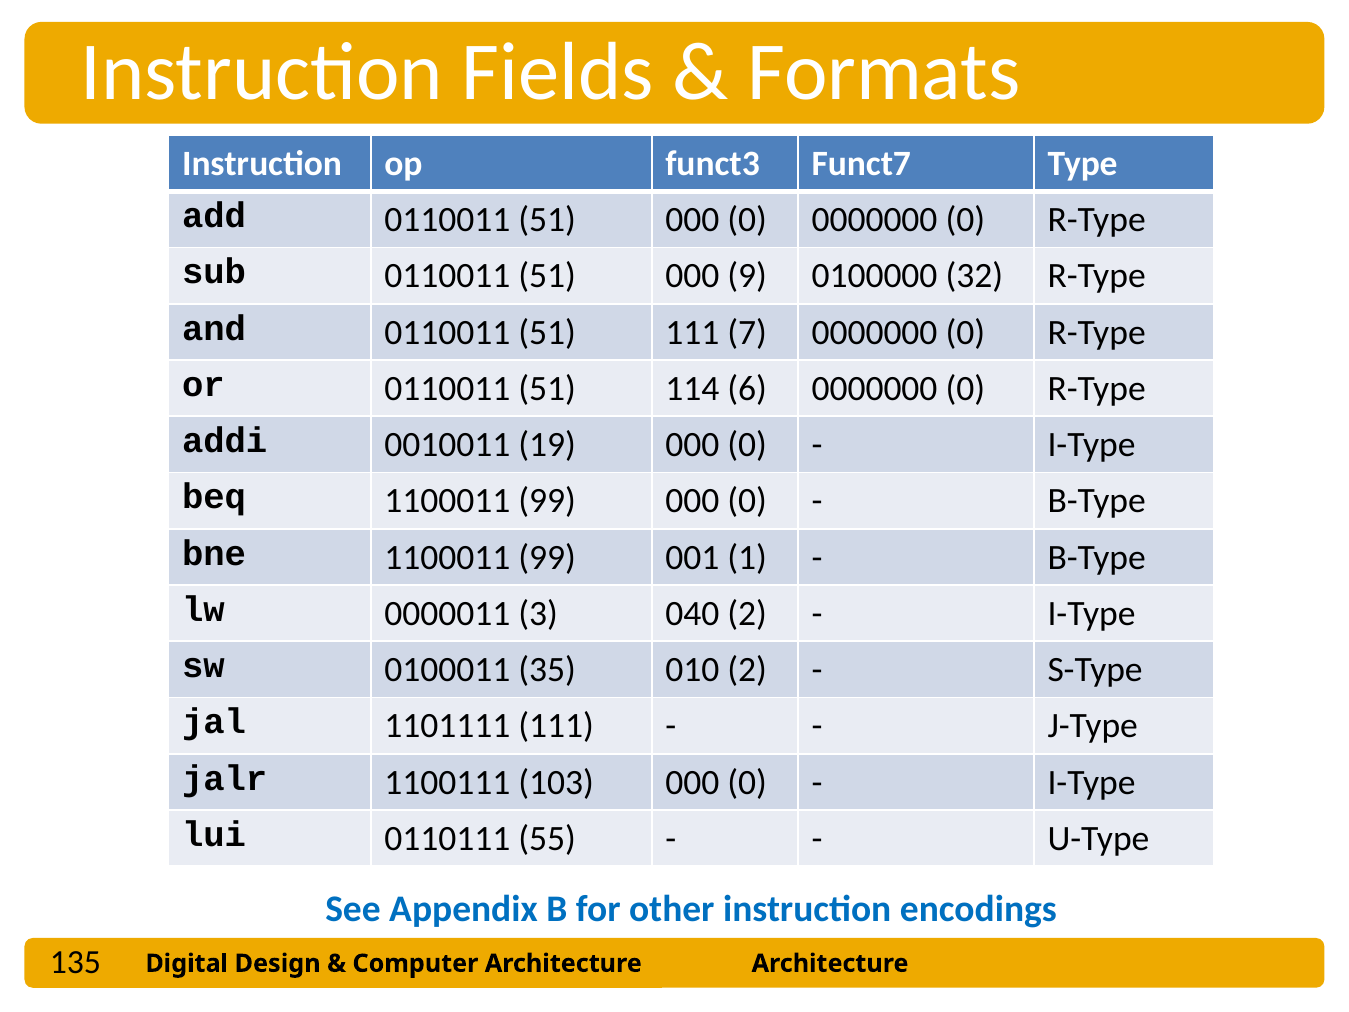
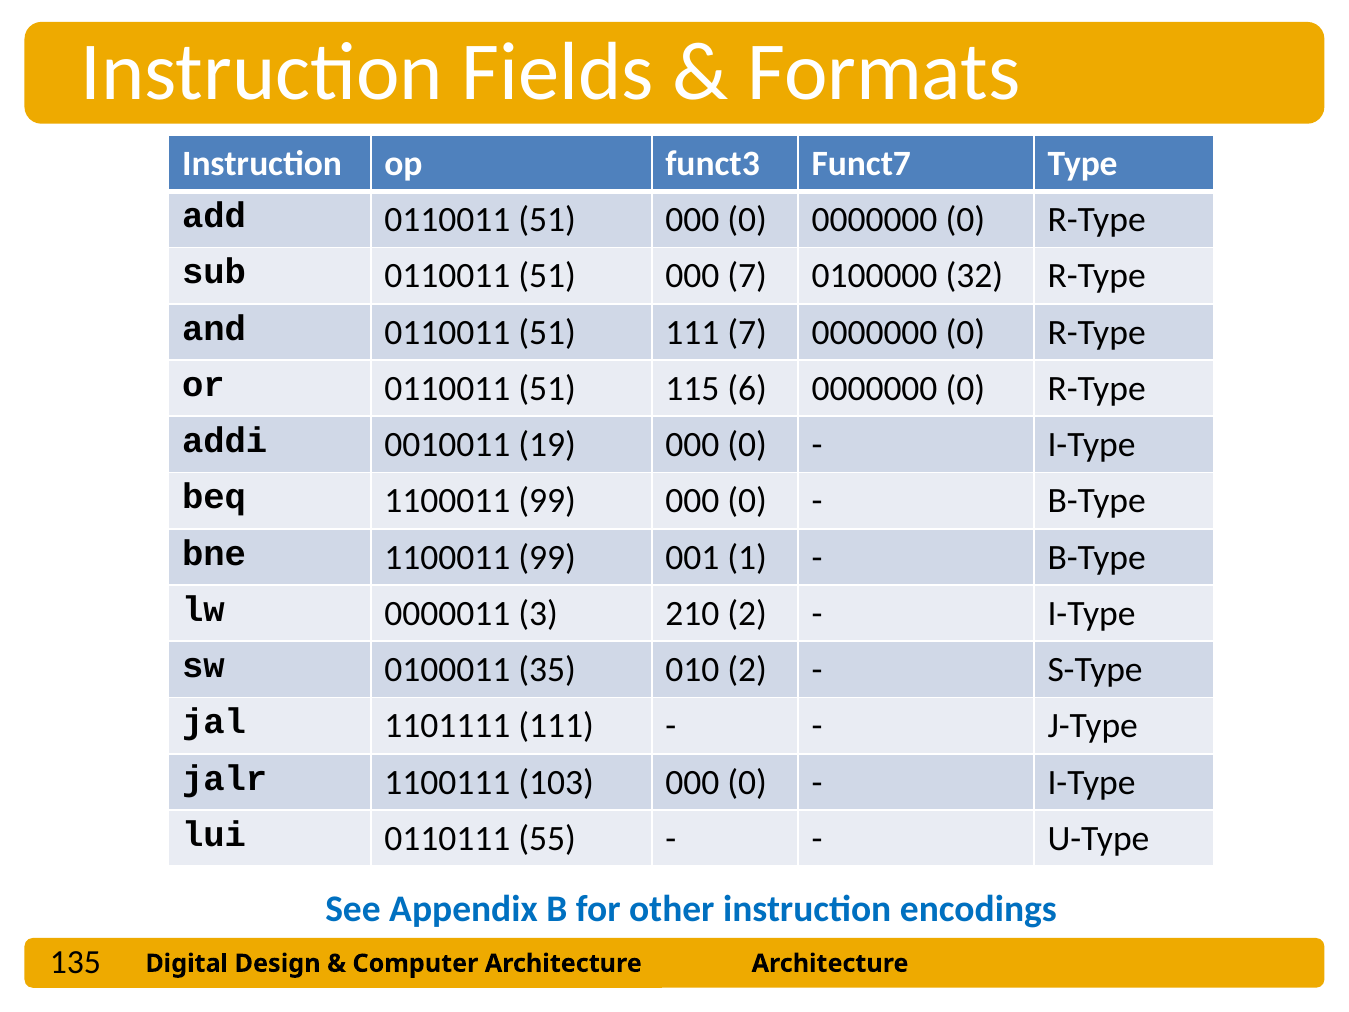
000 9: 9 -> 7 (747, 276)
114: 114 -> 115 (692, 389)
040: 040 -> 210 (692, 614)
